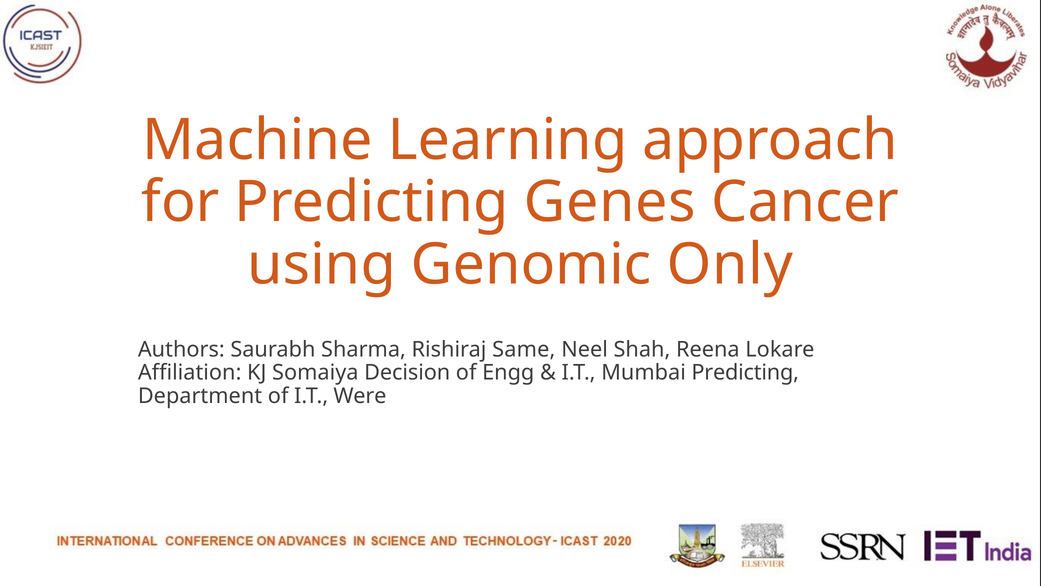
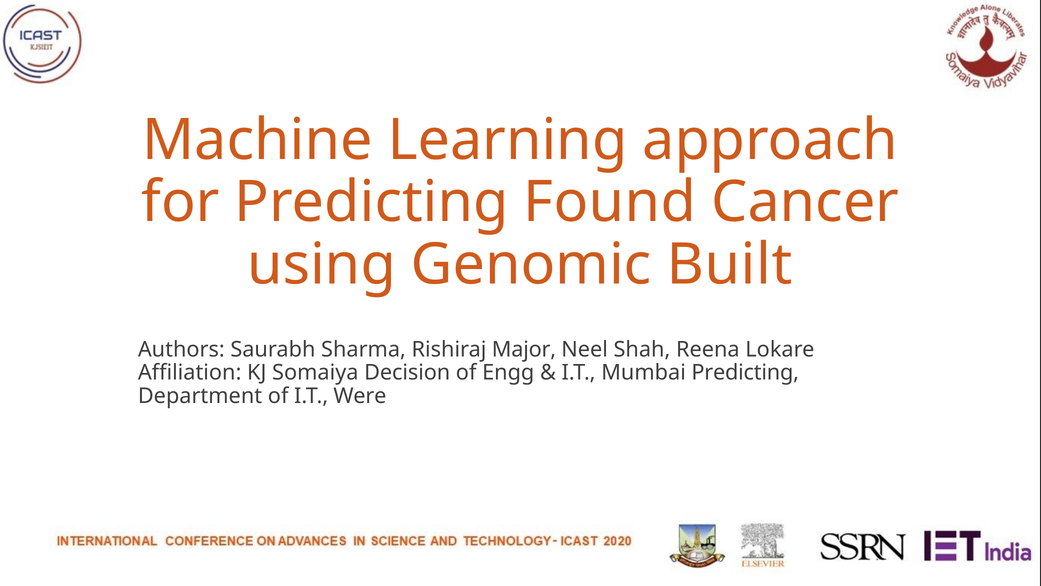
Genes: Genes -> Found (610, 202)
Only: Only -> Built (730, 264)
Same: Same -> Major (524, 349)
